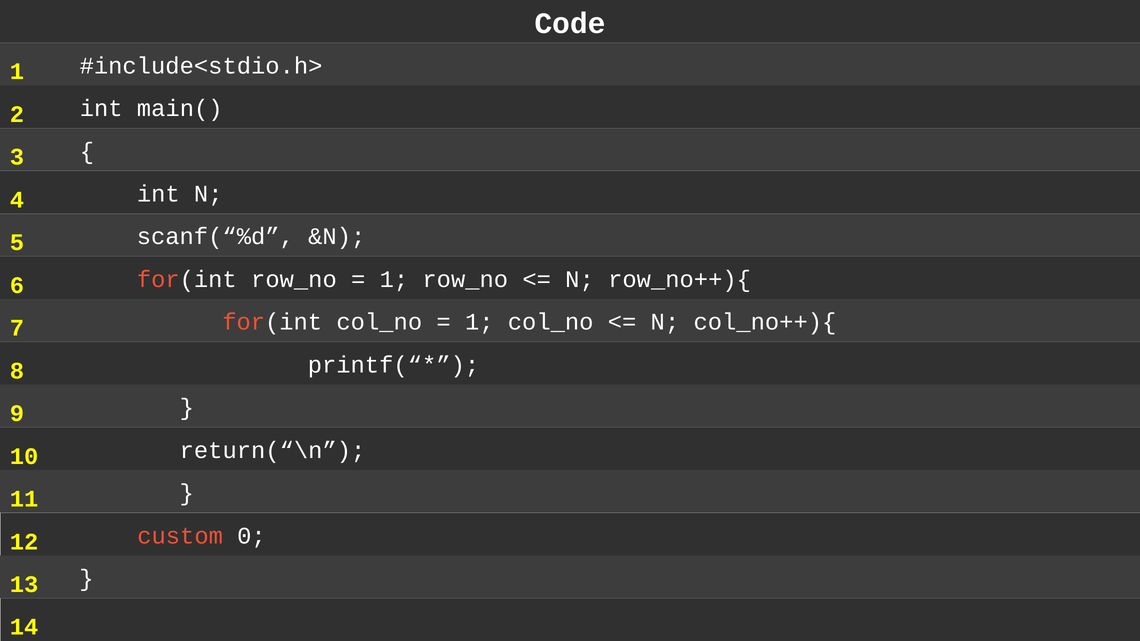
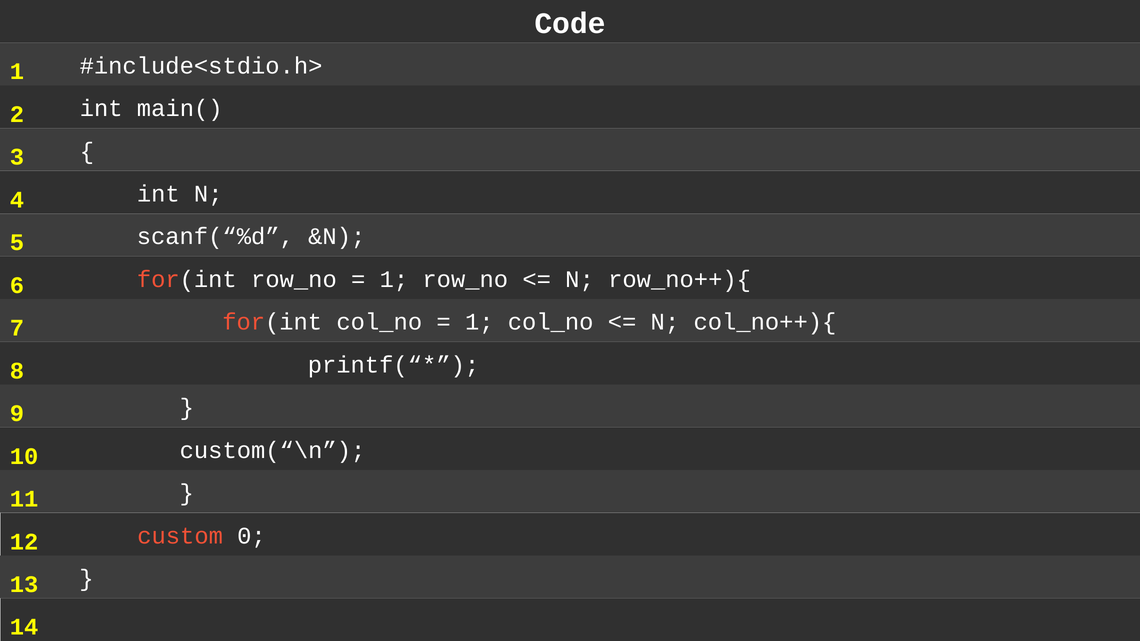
return(“\n: return(“\n -> custom(“\n (272, 450)
